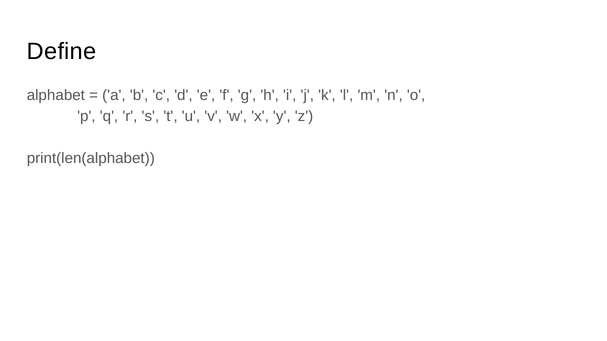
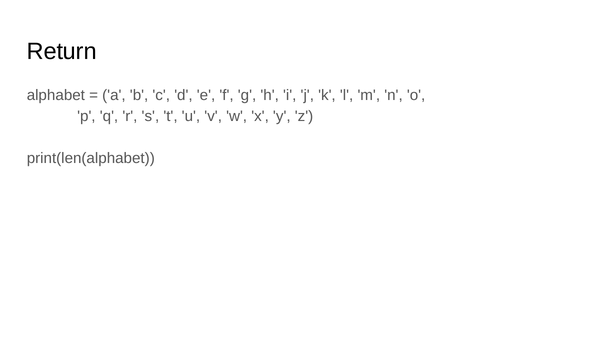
Define: Define -> Return (62, 51)
